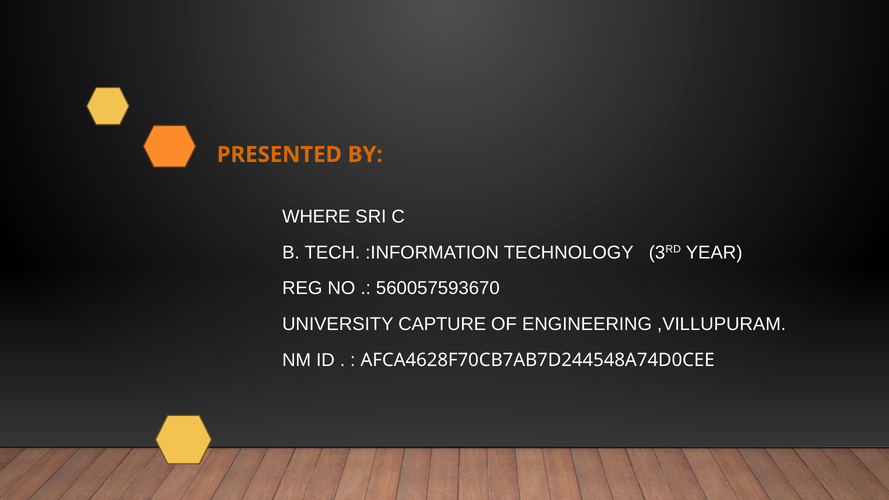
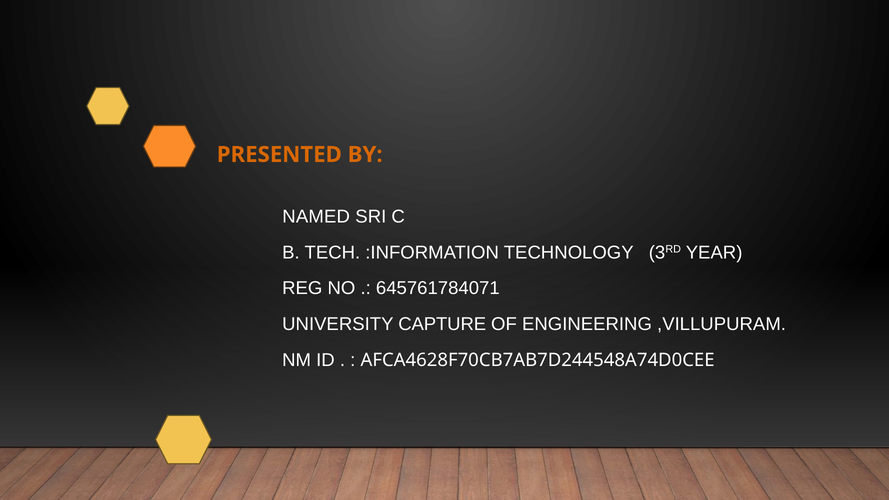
WHERE: WHERE -> NAMED (316, 217)
560057593670: 560057593670 -> 645761784071 (438, 288)
